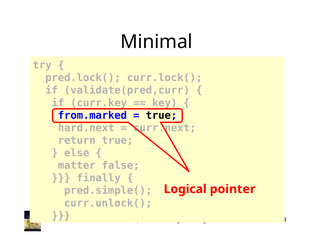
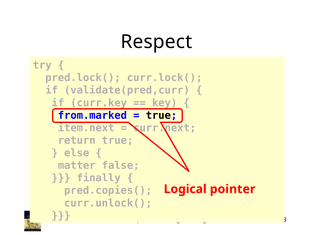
Minimal: Minimal -> Respect (156, 42)
hard.next: hard.next -> item.next (86, 128)
pred.simple(: pred.simple( -> pred.copies( (108, 190)
